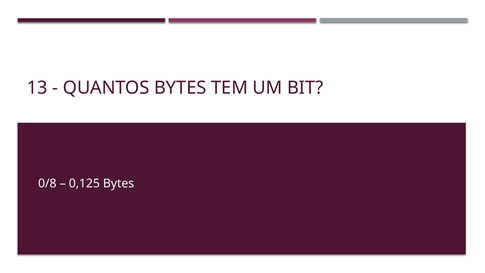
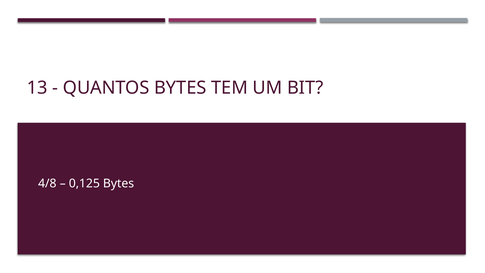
0/8: 0/8 -> 4/8 (47, 183)
